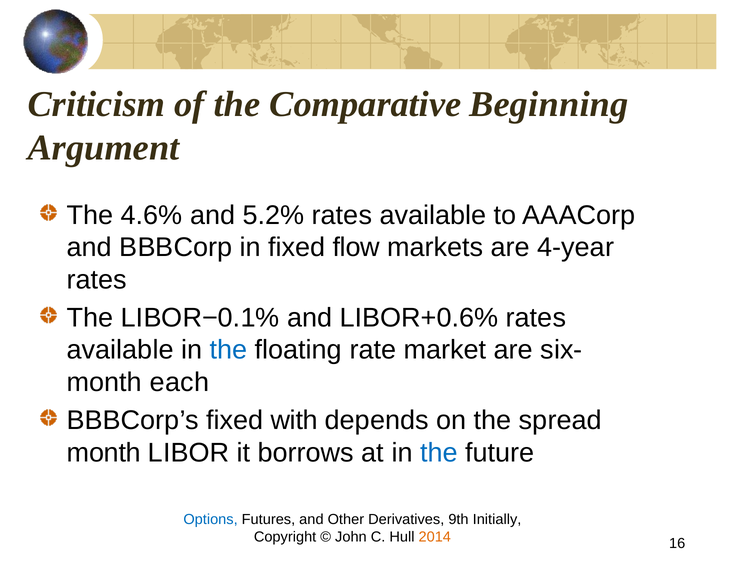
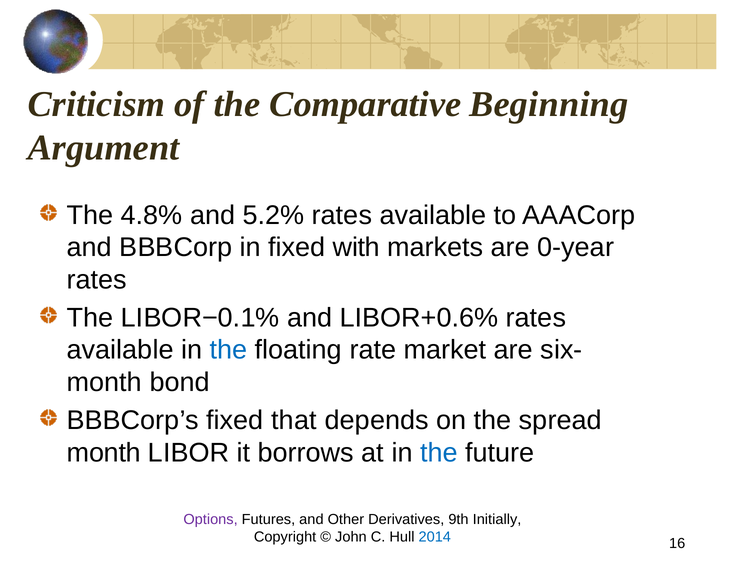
4.6%: 4.6% -> 4.8% (152, 215)
flow: flow -> with (356, 248)
4-year: 4-year -> 0-year (576, 248)
each: each -> bond (180, 383)
with: with -> that (294, 421)
Options colour: blue -> purple (211, 520)
2014 colour: orange -> blue (435, 538)
